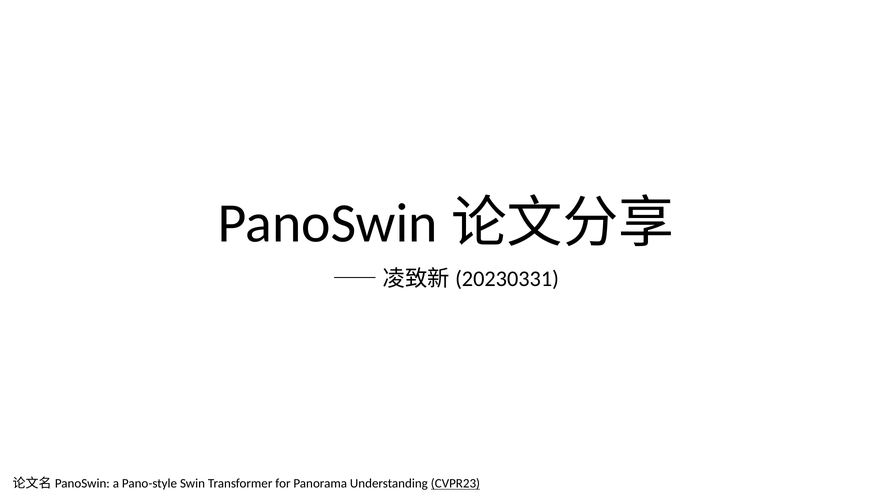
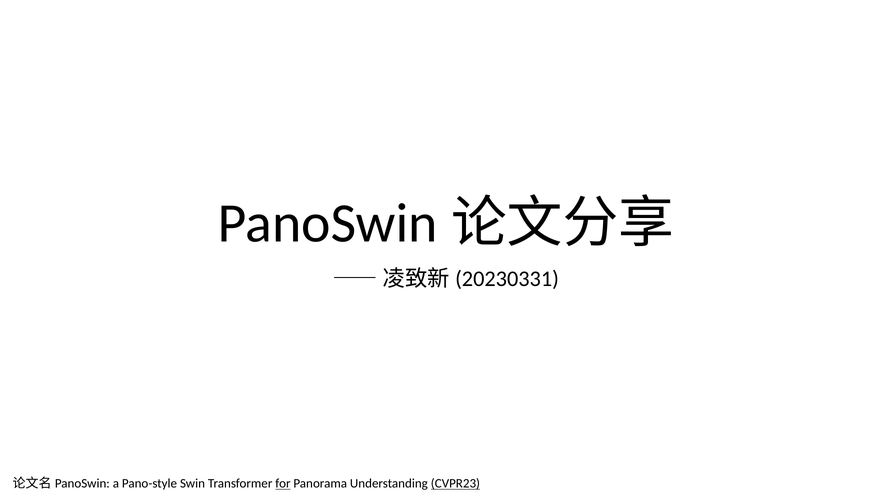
for underline: none -> present (283, 483)
